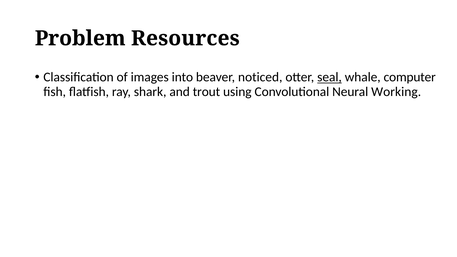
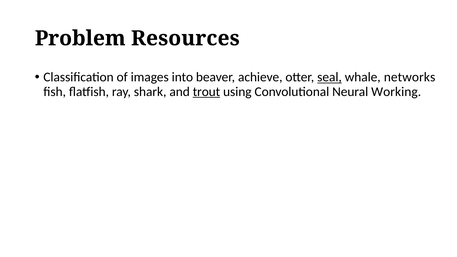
noticed: noticed -> achieve (260, 77)
computer: computer -> networks (410, 77)
trout underline: none -> present (206, 92)
